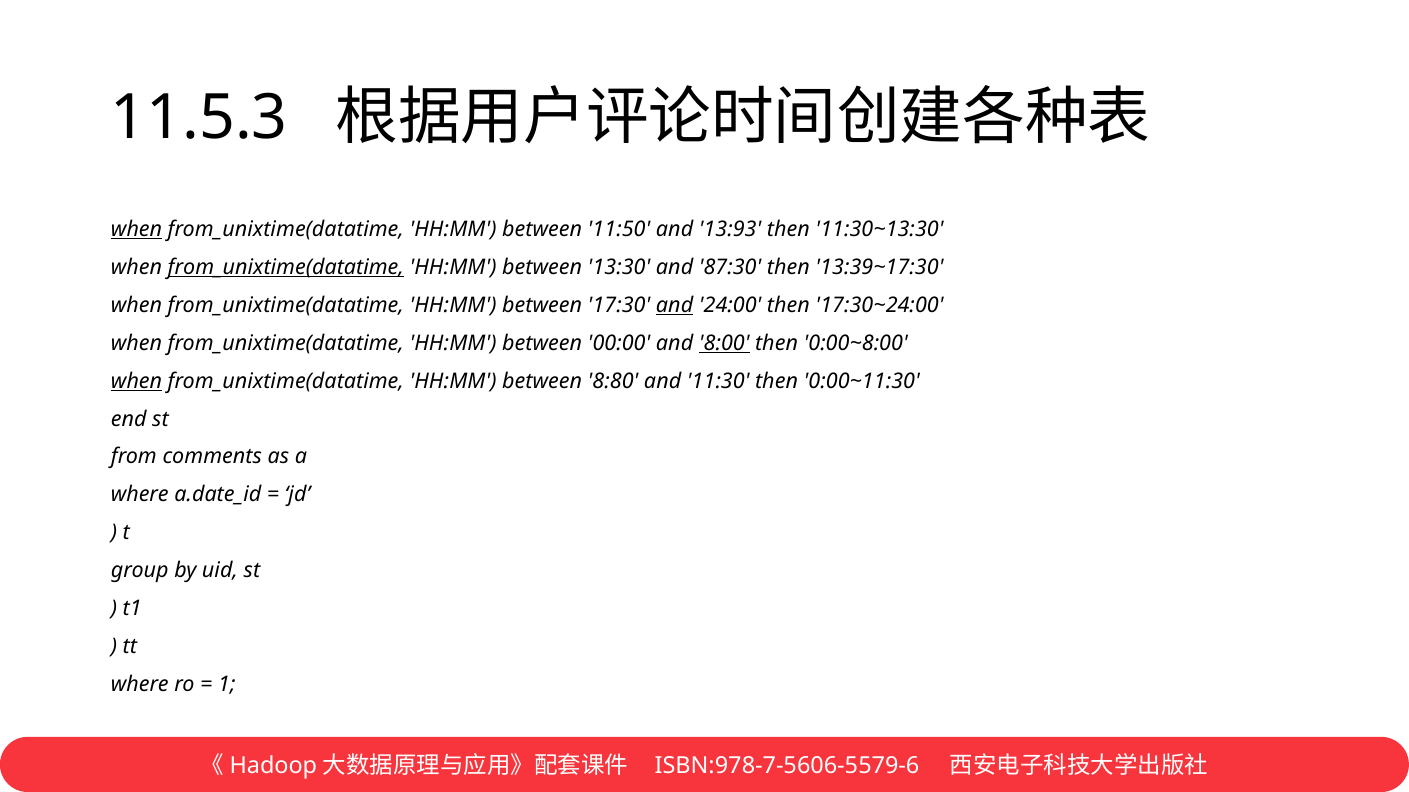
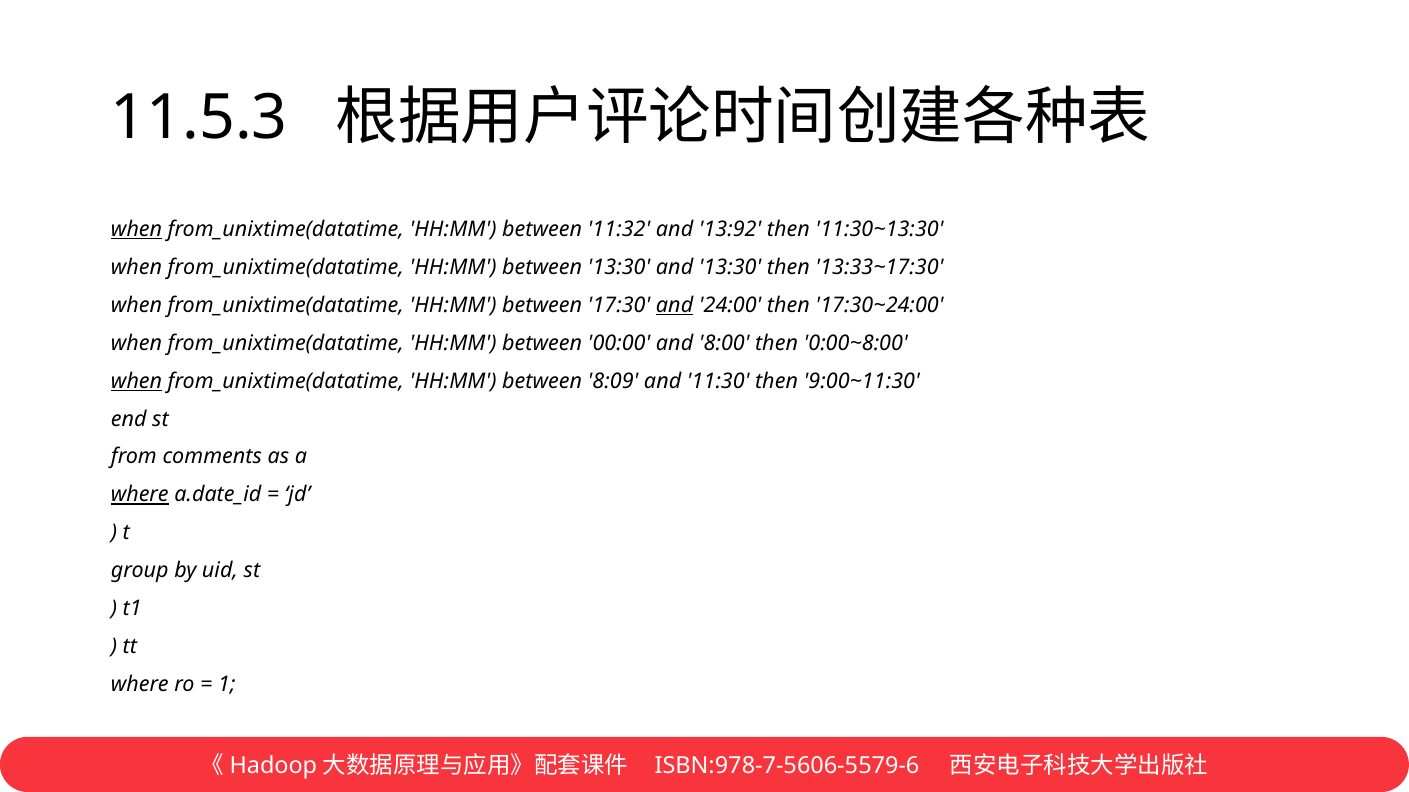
11:50: 11:50 -> 11:32 (619, 230)
13:93: 13:93 -> 13:92 (730, 230)
from_unixtime(datatime underline: present -> none (286, 267)
and 87:30: 87:30 -> 13:30 (730, 267)
13:39~17:30: 13:39~17:30 -> 13:33~17:30 (879, 267)
8:00 underline: present -> none (724, 343)
8:80: 8:80 -> 8:09 (613, 381)
0:00~11:30: 0:00~11:30 -> 9:00~11:30 (862, 381)
where underline: none -> present (140, 495)
